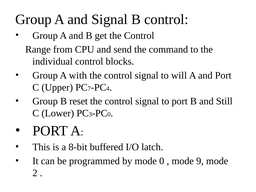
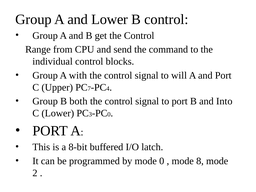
and Signal: Signal -> Lower (110, 19)
reset: reset -> both (78, 101)
Still: Still -> Into (224, 101)
9: 9 -> 8 (200, 161)
